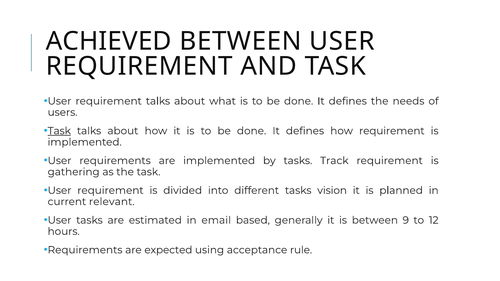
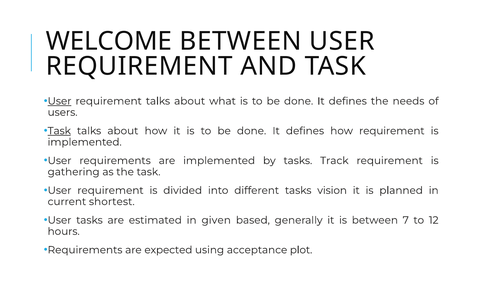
ACHIEVED: ACHIEVED -> WELCOME (109, 41)
User underline: none -> present (60, 101)
relevant: relevant -> shortest (112, 202)
email: email -> given (216, 220)
9: 9 -> 7 (406, 220)
rule: rule -> plot (301, 250)
